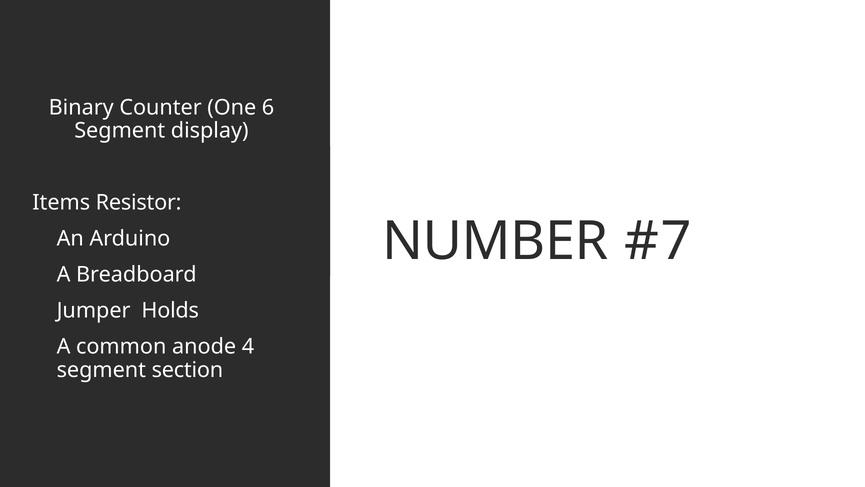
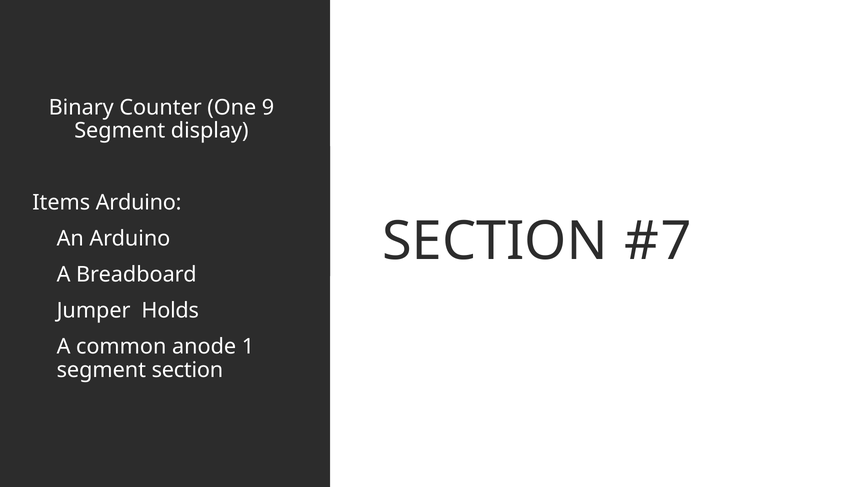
6: 6 -> 9 (268, 107)
Items Resistor: Resistor -> Arduino (139, 203)
NUMBER: NUMBER -> SECTION (495, 241)
4: 4 -> 1 (248, 347)
